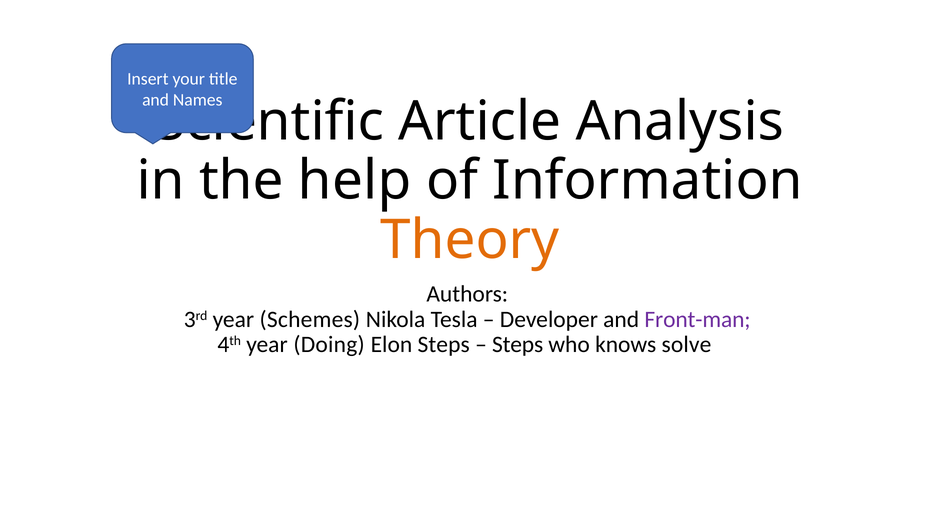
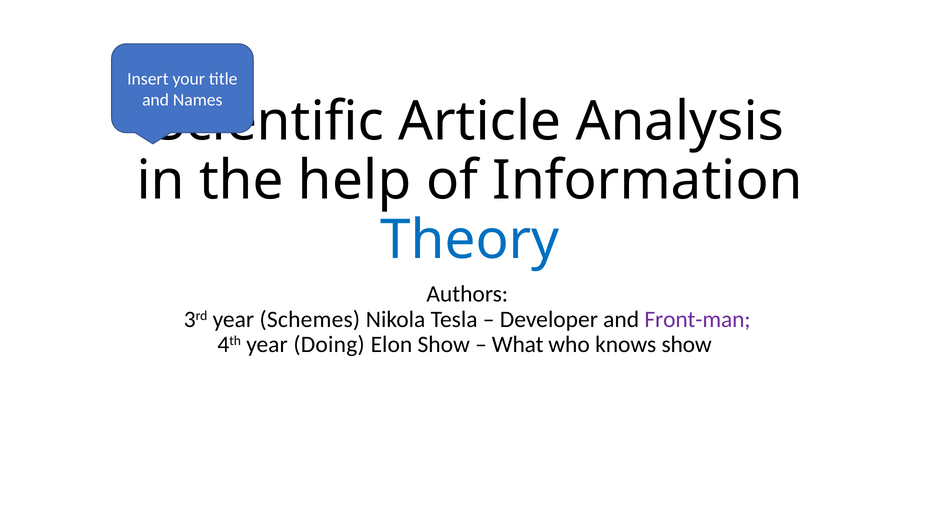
Theory colour: orange -> blue (470, 240)
Elon Steps: Steps -> Show (444, 345)
Steps: Steps -> What (518, 345)
knows solve: solve -> show (687, 345)
